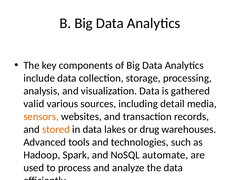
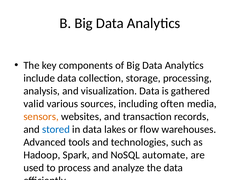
detail: detail -> often (172, 104)
stored colour: orange -> blue (56, 129)
drug: drug -> flow (150, 129)
